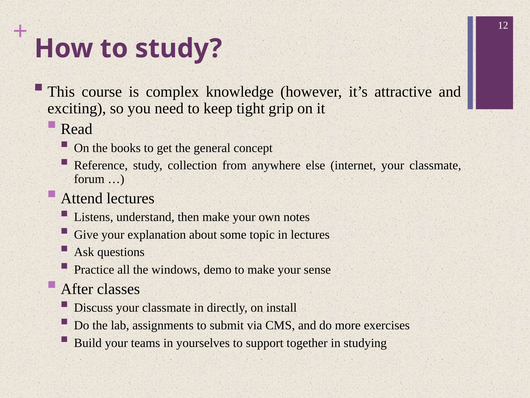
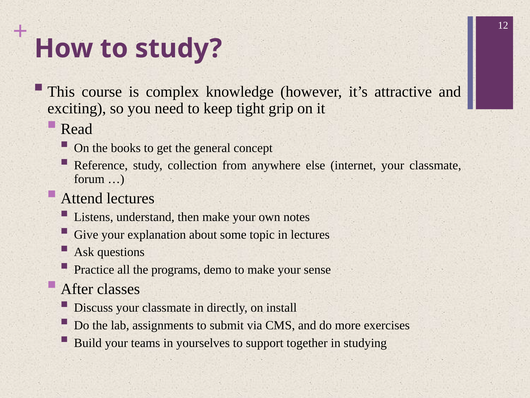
windows: windows -> programs (176, 269)
